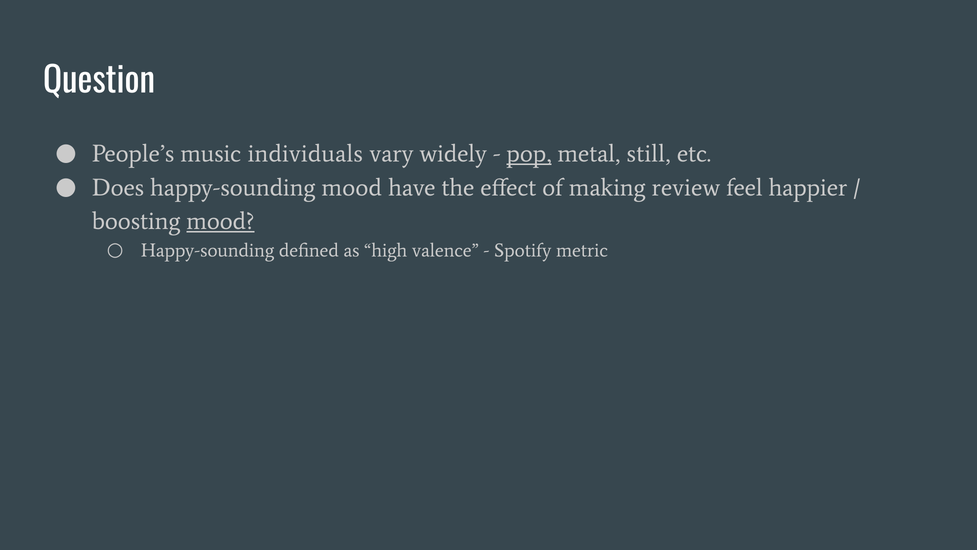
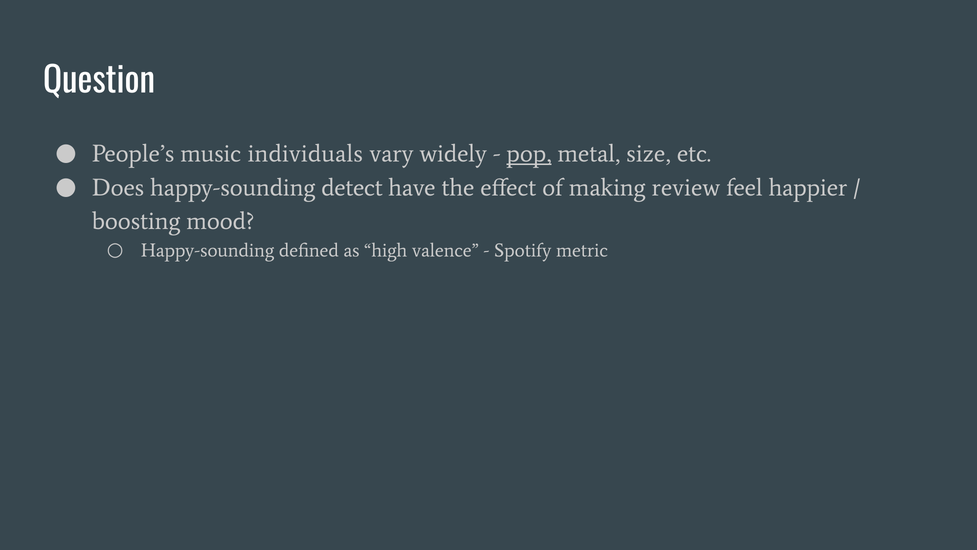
still: still -> size (648, 154)
happy-sounding mood: mood -> detect (352, 187)
mood underline: present -> none (220, 221)
